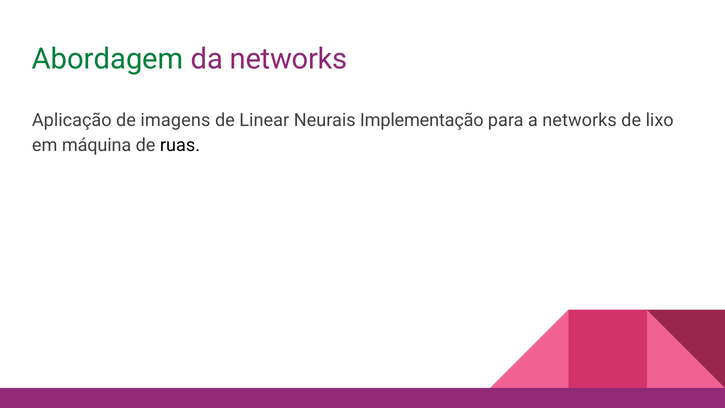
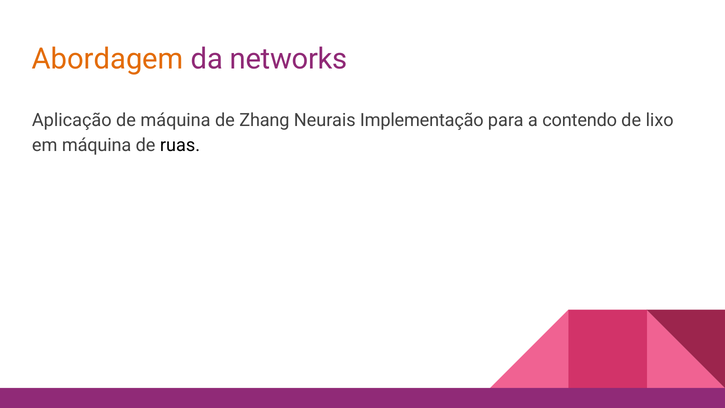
Abordagem colour: green -> orange (108, 59)
de imagens: imagens -> máquina (176, 120)
Linear: Linear -> Zhang (264, 120)
a networks: networks -> contendo (580, 120)
